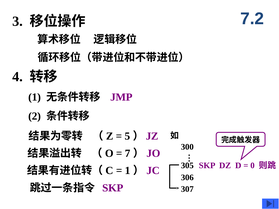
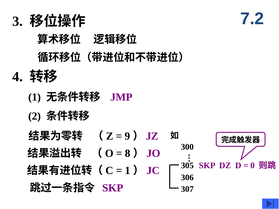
5: 5 -> 9 (127, 136)
7: 7 -> 8 (128, 154)
